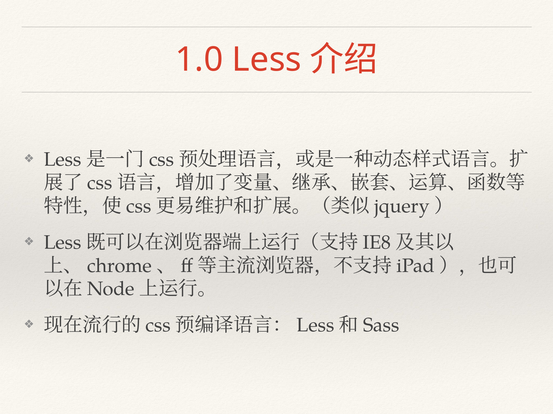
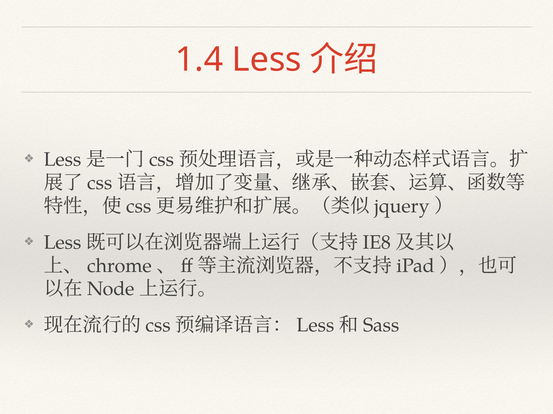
1.0: 1.0 -> 1.4 (199, 60)
